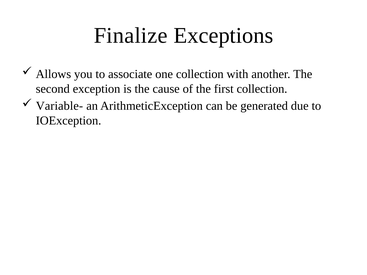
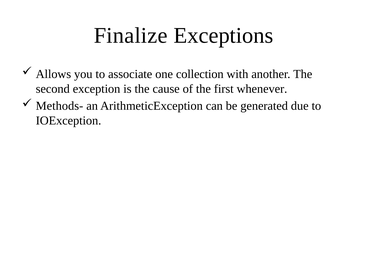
first collection: collection -> whenever (262, 89)
Variable-: Variable- -> Methods- (59, 106)
